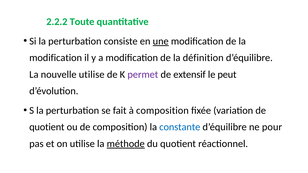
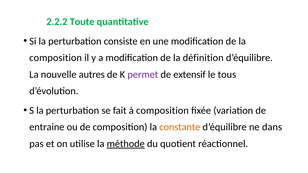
une underline: present -> none (161, 41)
modification: modification -> composition (56, 58)
nouvelle utilise: utilise -> autres (92, 75)
peut: peut -> tous (227, 75)
quotient: quotient -> entraine (47, 127)
constante colour: blue -> orange (180, 127)
pour: pour -> dans (272, 127)
